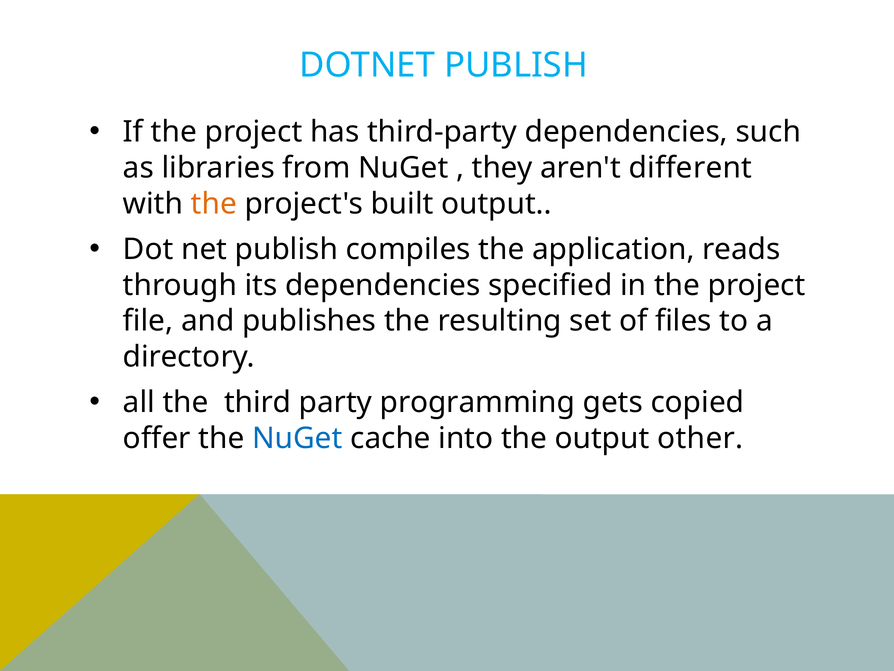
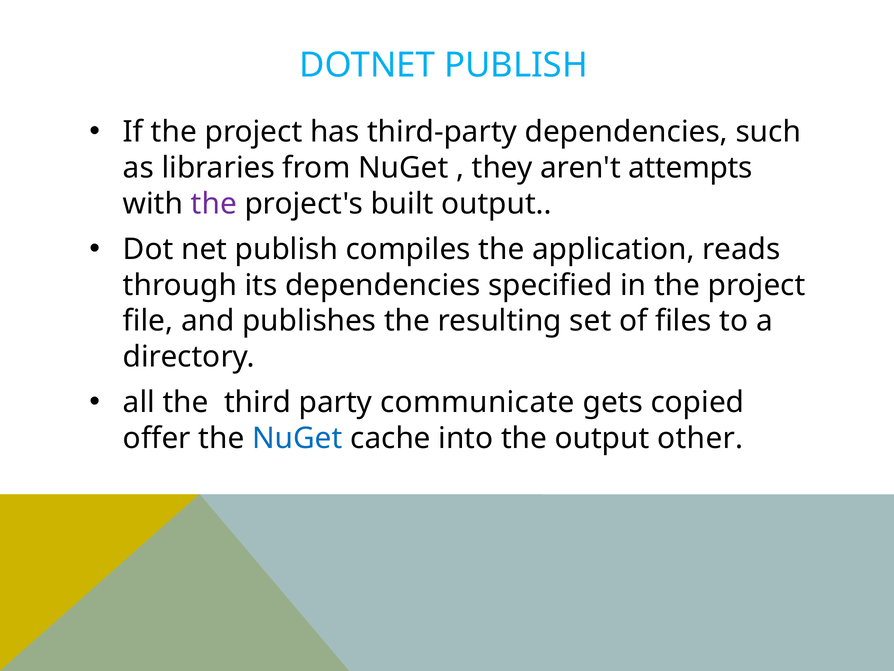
different: different -> attempts (691, 168)
the colour: orange -> purple (214, 204)
programming: programming -> communicate (477, 402)
